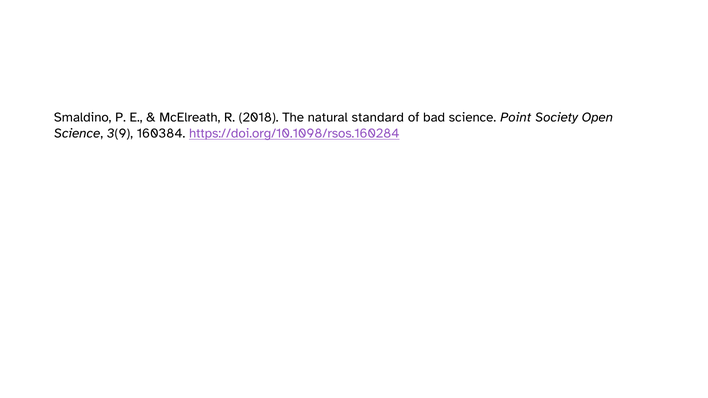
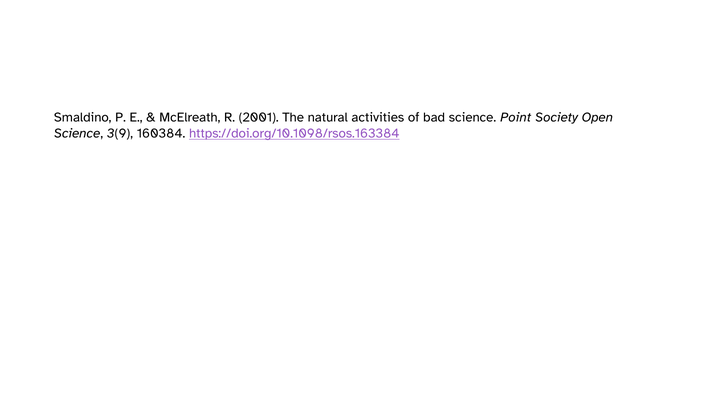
2018: 2018 -> 2001 (259, 118)
standard: standard -> activities (378, 118)
https://doi.org/10.1098/rsos.160284: https://doi.org/10.1098/rsos.160284 -> https://doi.org/10.1098/rsos.163384 (294, 133)
